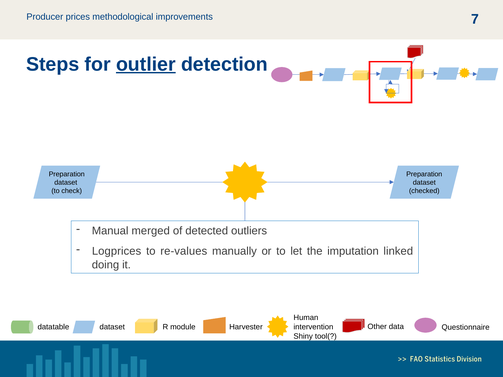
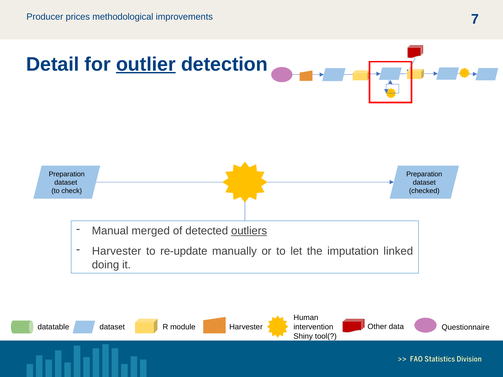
Steps: Steps -> Detail (53, 64)
outliers underline: none -> present (249, 231)
Logprices: Logprices -> Harvester (117, 251)
re-values: re-values -> re-update (184, 251)
